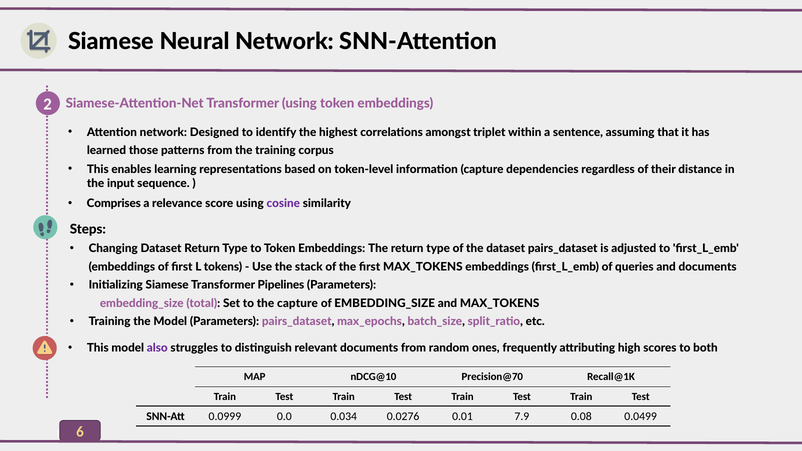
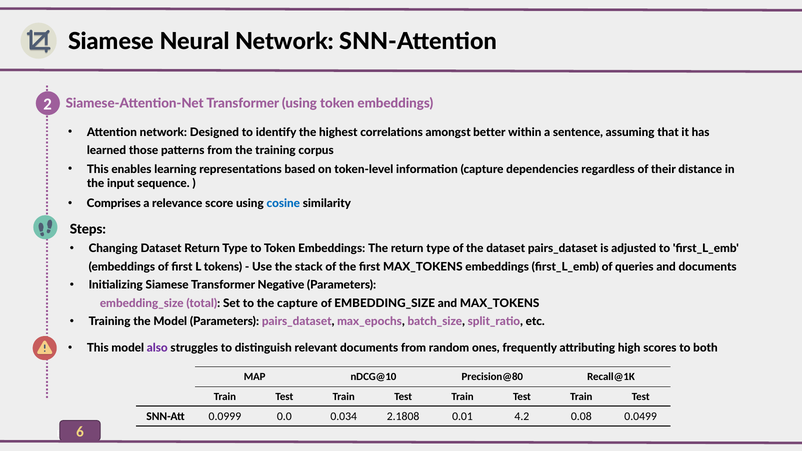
triplet: triplet -> better (489, 132)
cosine colour: purple -> blue (283, 204)
Pipelines: Pipelines -> Negative (281, 285)
Precision@70: Precision@70 -> Precision@80 (492, 377)
0.0276: 0.0276 -> 2.1808 (403, 416)
7.9: 7.9 -> 4.2 (522, 416)
